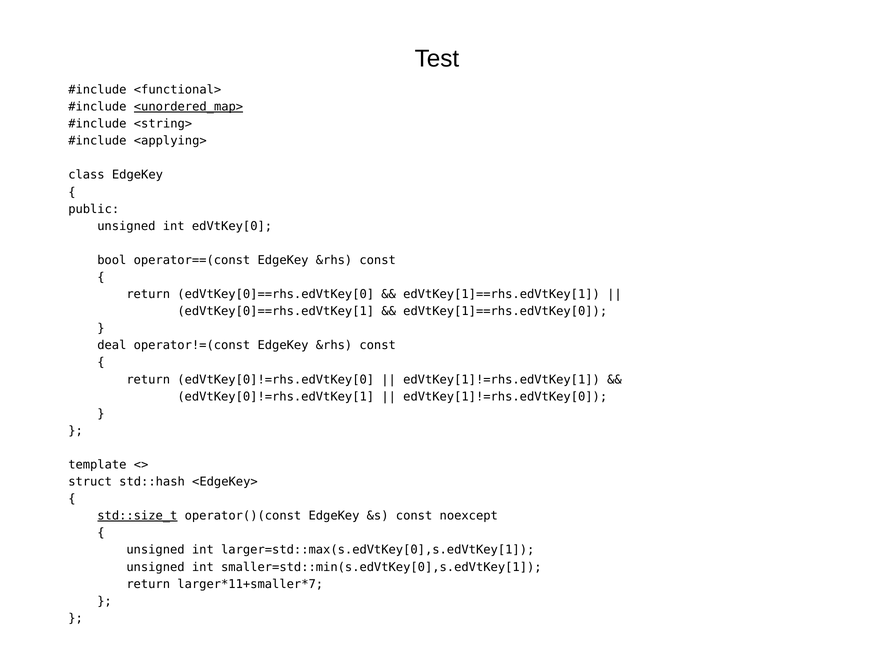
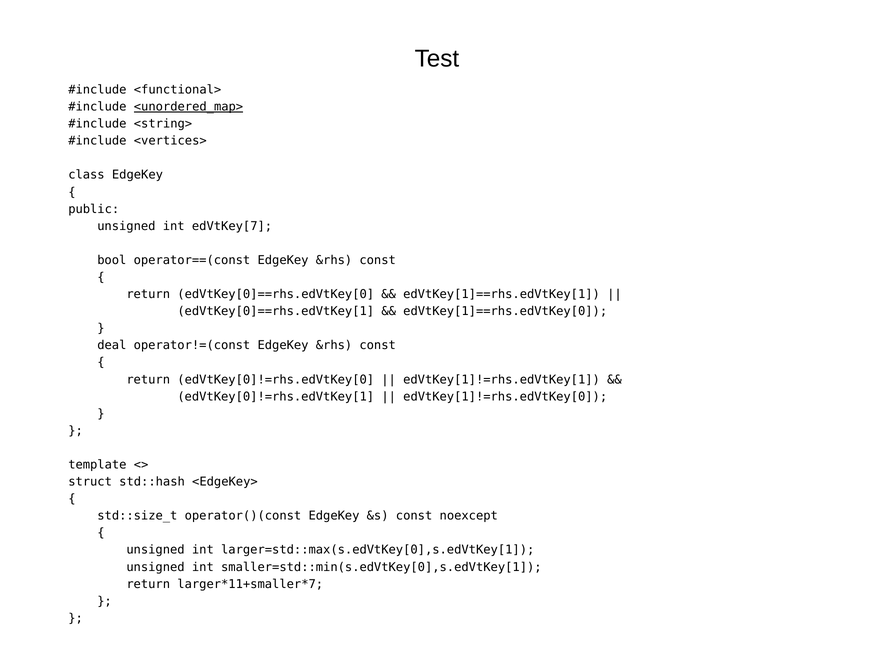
<applying>: <applying> -> <vertices> (170, 141)
edVtKey[0: edVtKey[0 -> edVtKey[7 (232, 226)
std::size_t underline: present -> none (137, 515)
